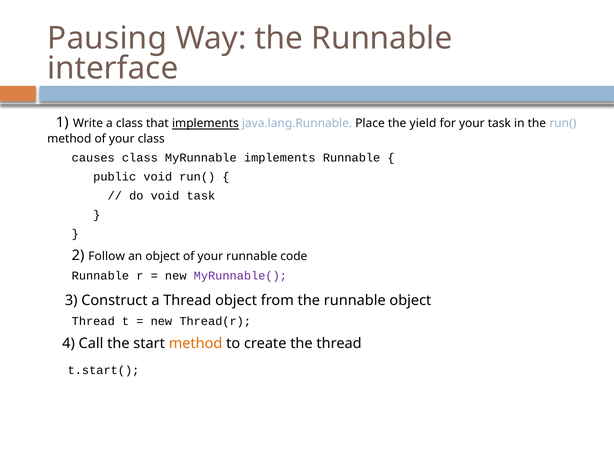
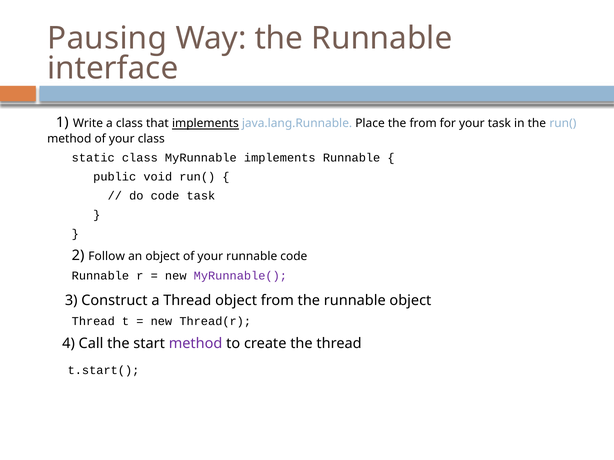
the yield: yield -> from (423, 124)
causes: causes -> static (93, 158)
do void: void -> code (165, 196)
method colour: orange -> purple (196, 344)
